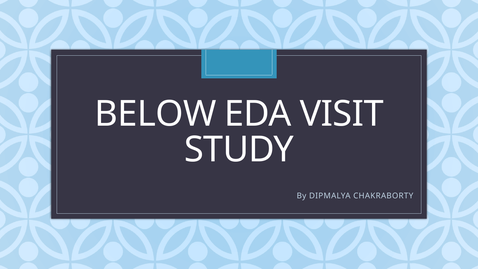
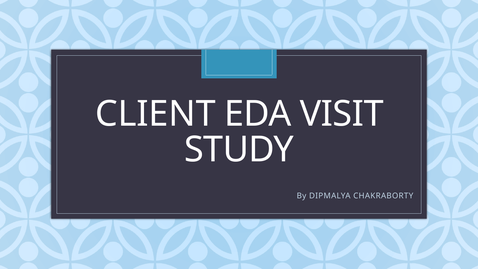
BELOW: BELOW -> CLIENT (155, 114)
